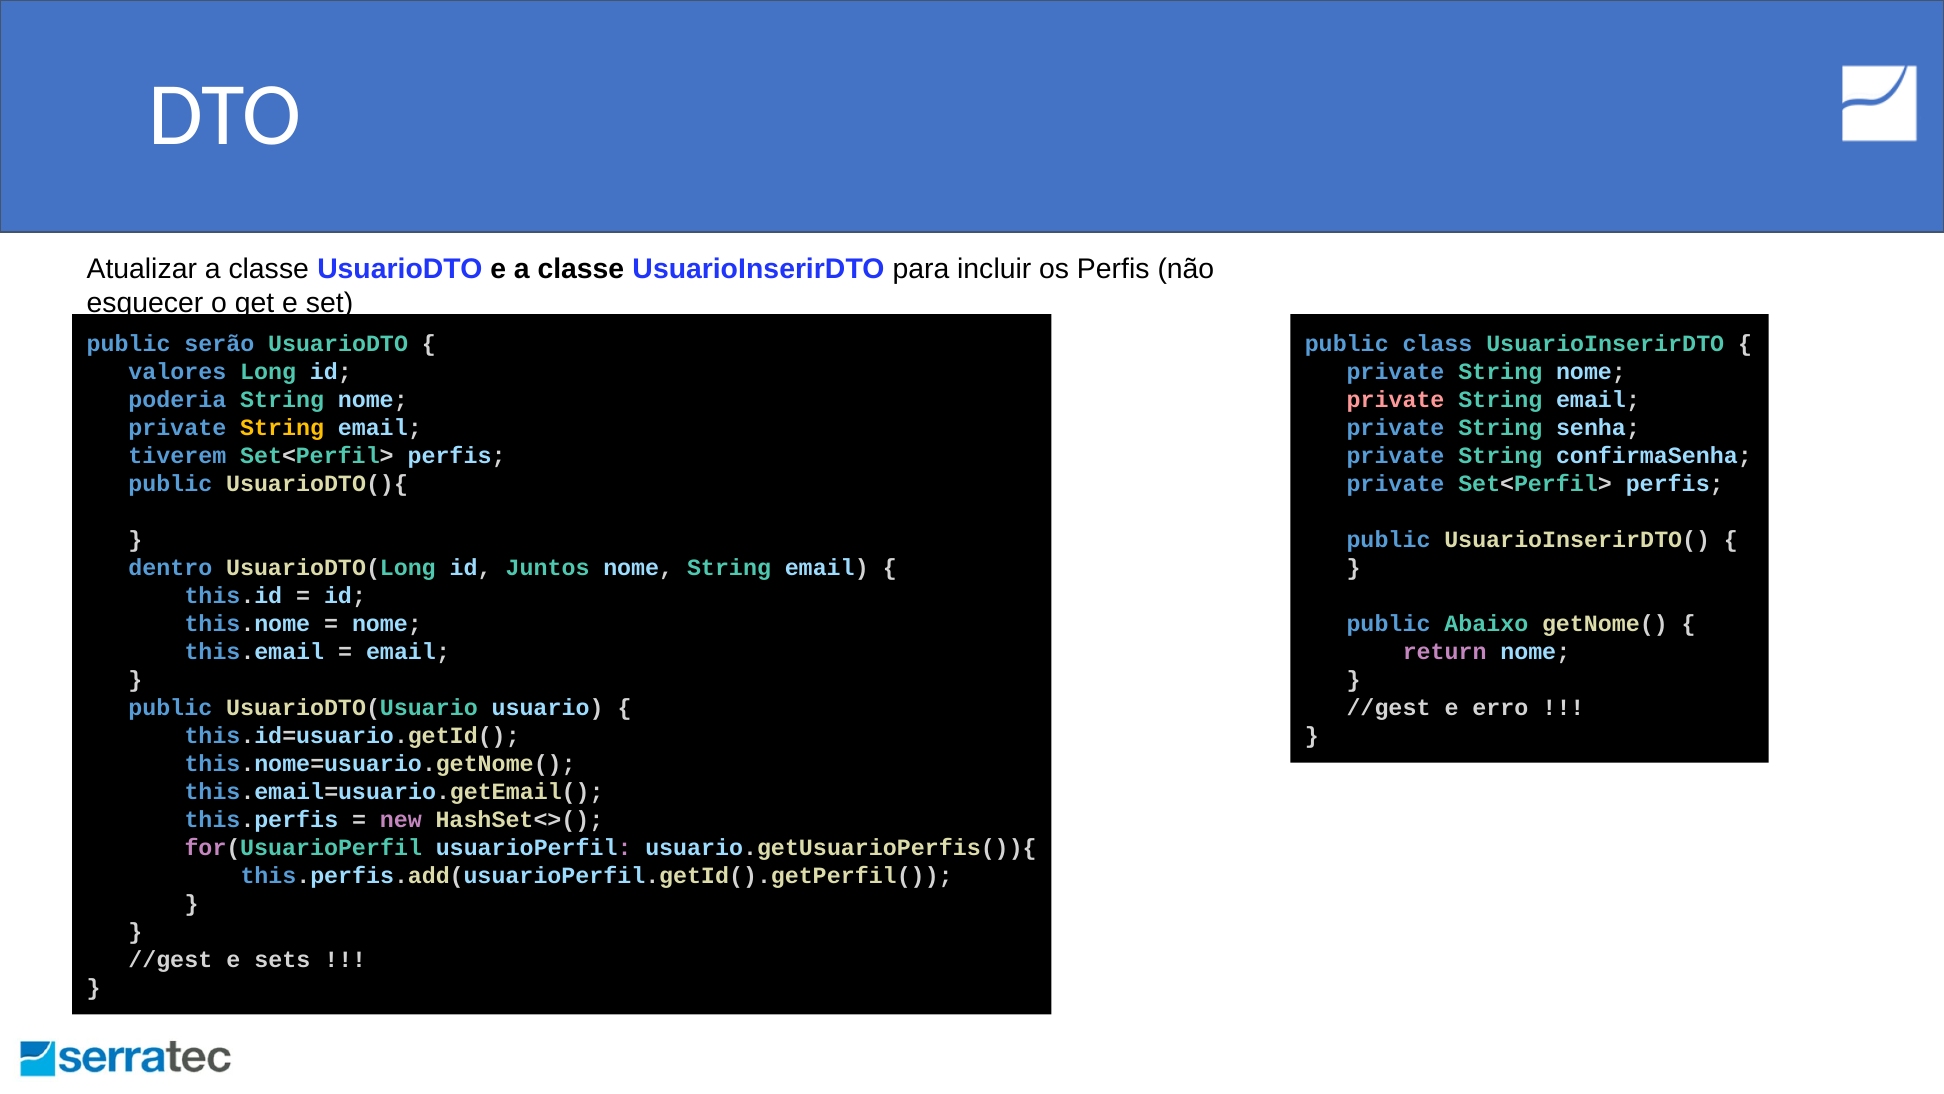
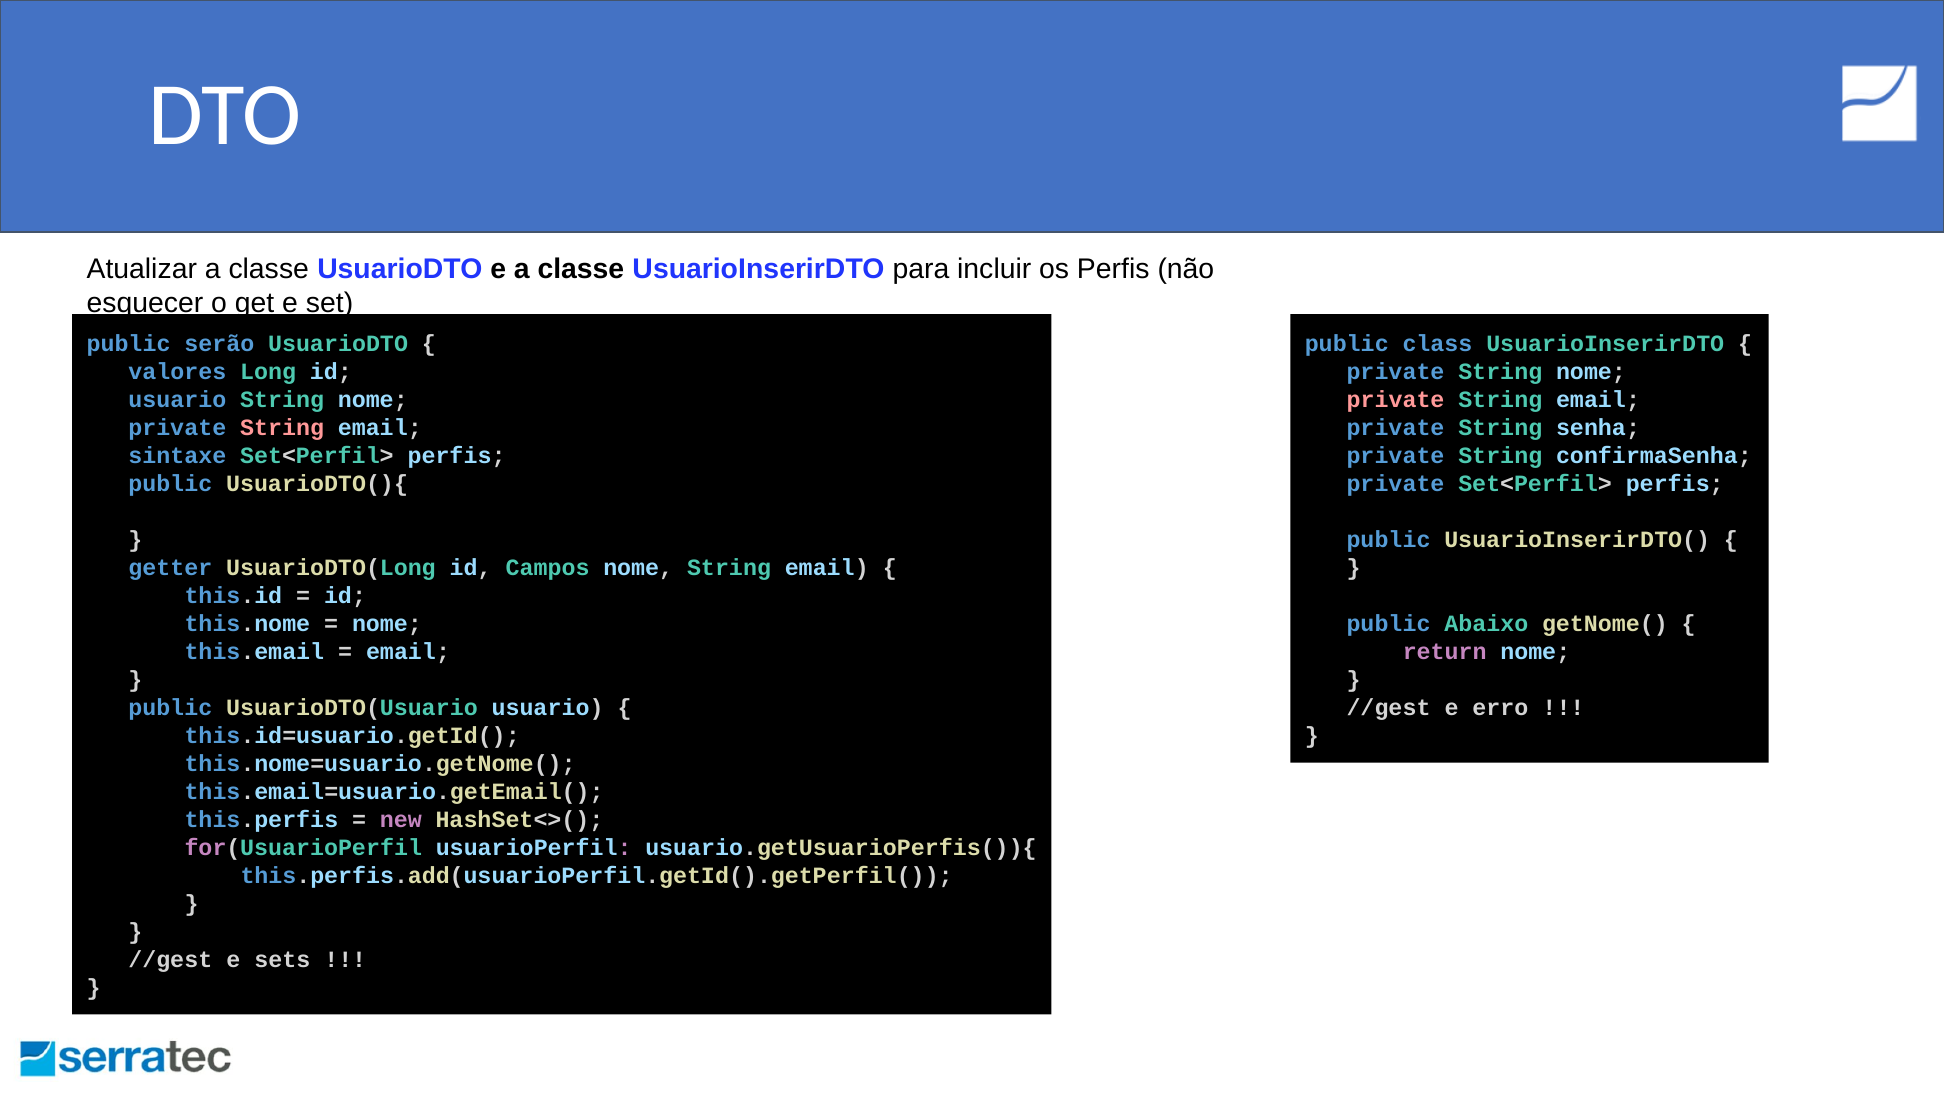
poderia: poderia -> usuario (177, 400)
String colour: yellow -> pink (282, 428)
tiverem: tiverem -> sintaxe (177, 456)
dentro: dentro -> getter (170, 568)
Juntos: Juntos -> Campos (548, 568)
